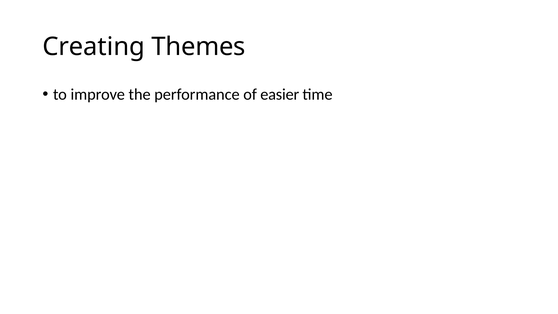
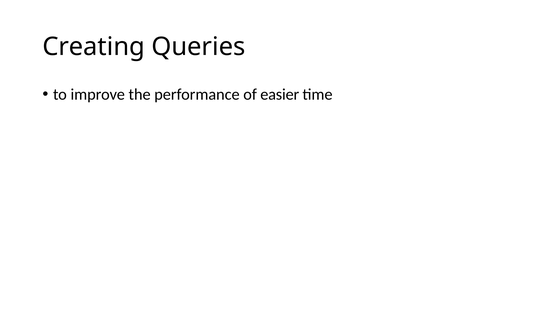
Themes: Themes -> Queries (198, 47)
